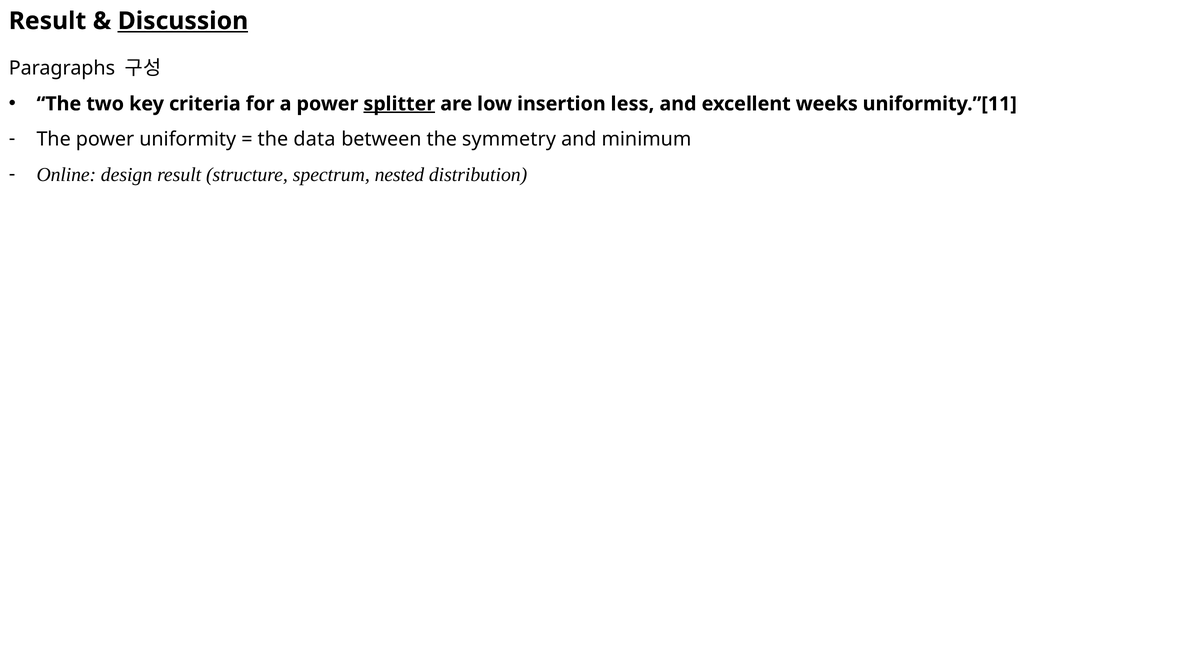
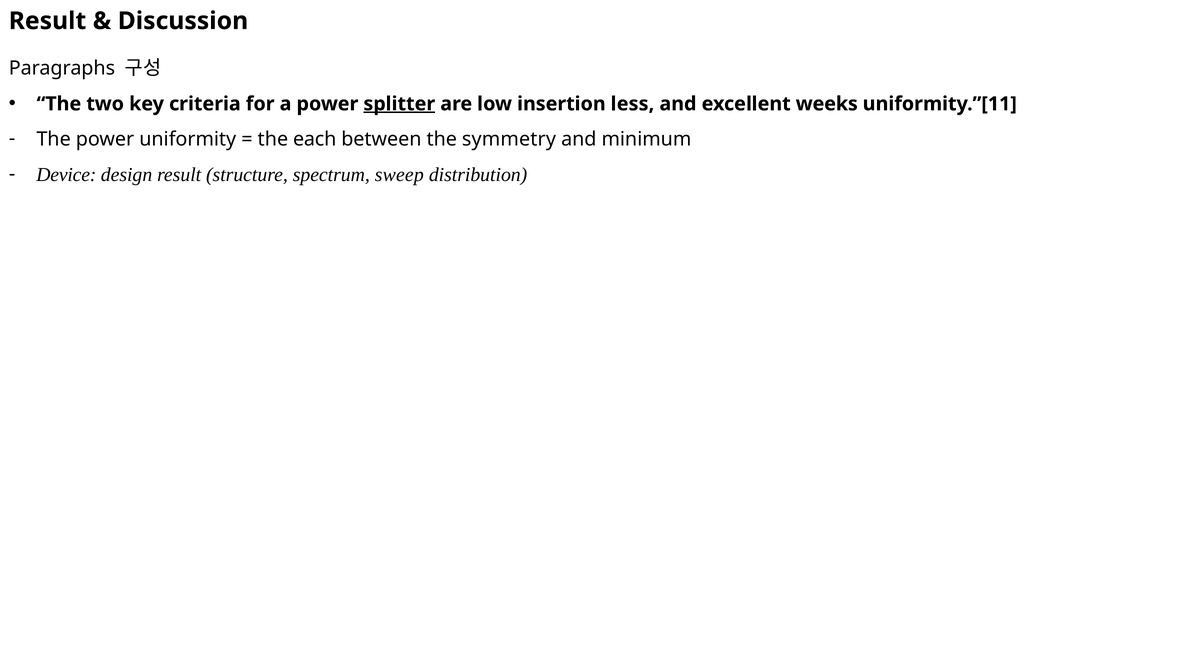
Discussion underline: present -> none (183, 21)
data: data -> each (315, 139)
Online: Online -> Device (66, 175)
nested: nested -> sweep (399, 175)
